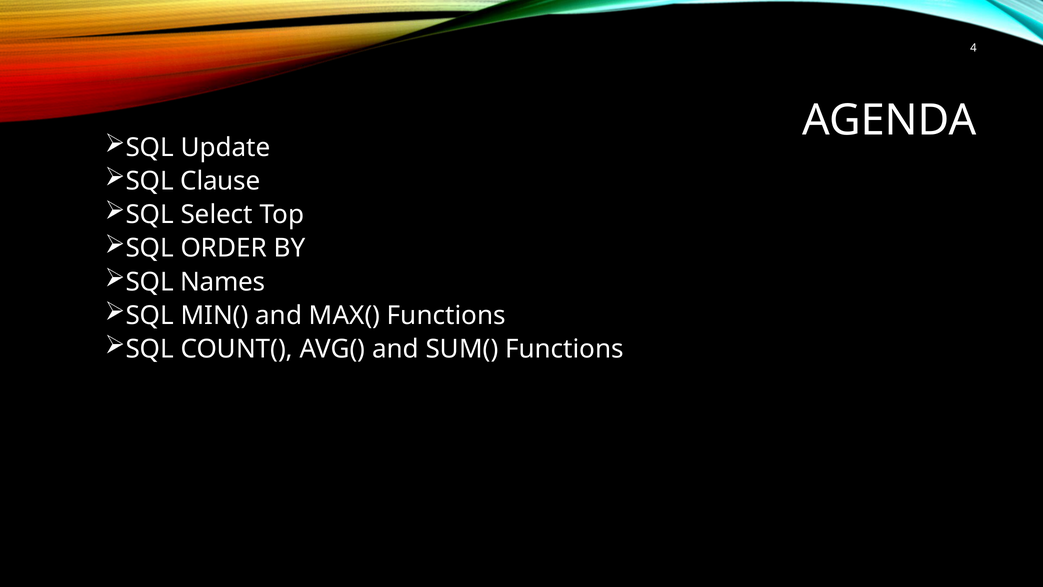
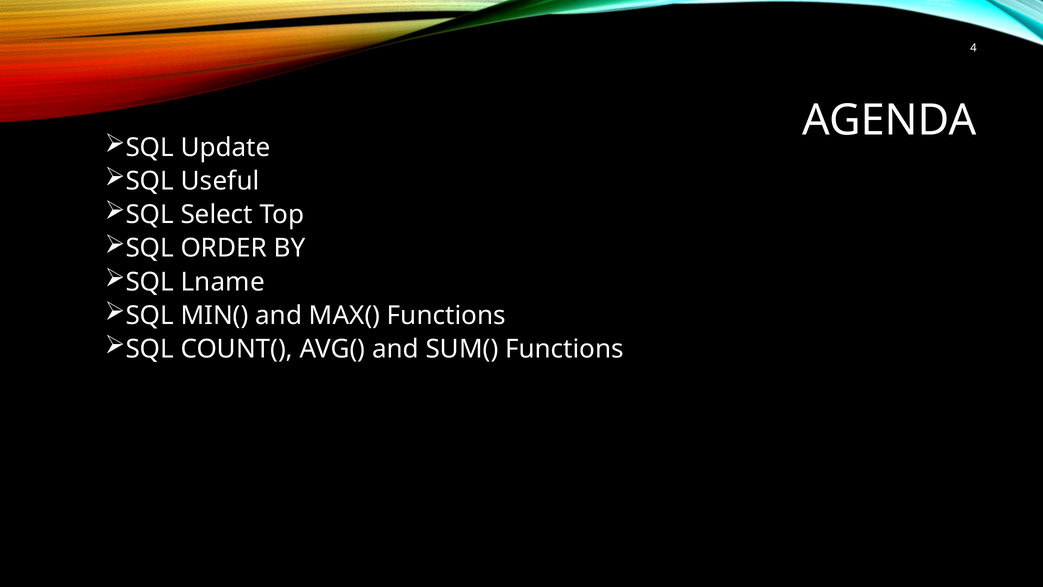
Clause: Clause -> Useful (220, 181)
Names: Names -> Lname (223, 282)
